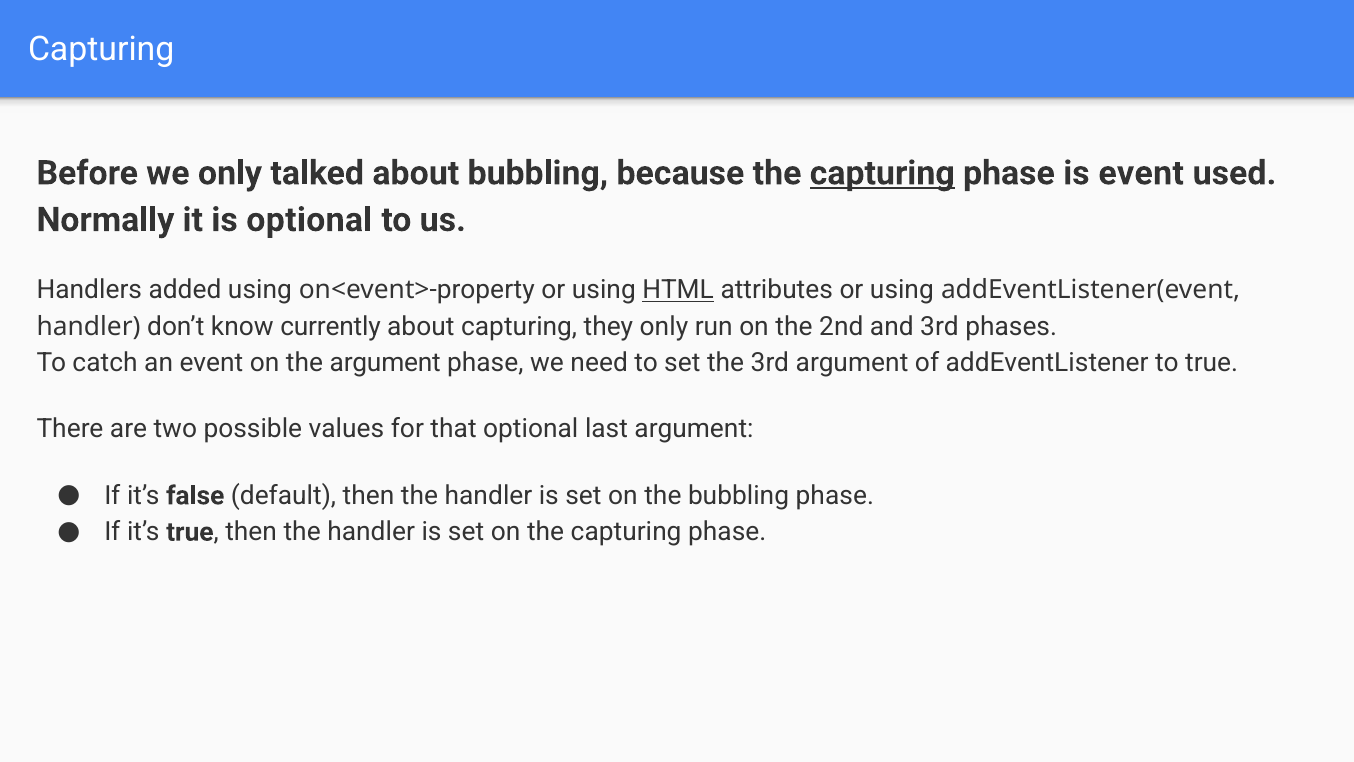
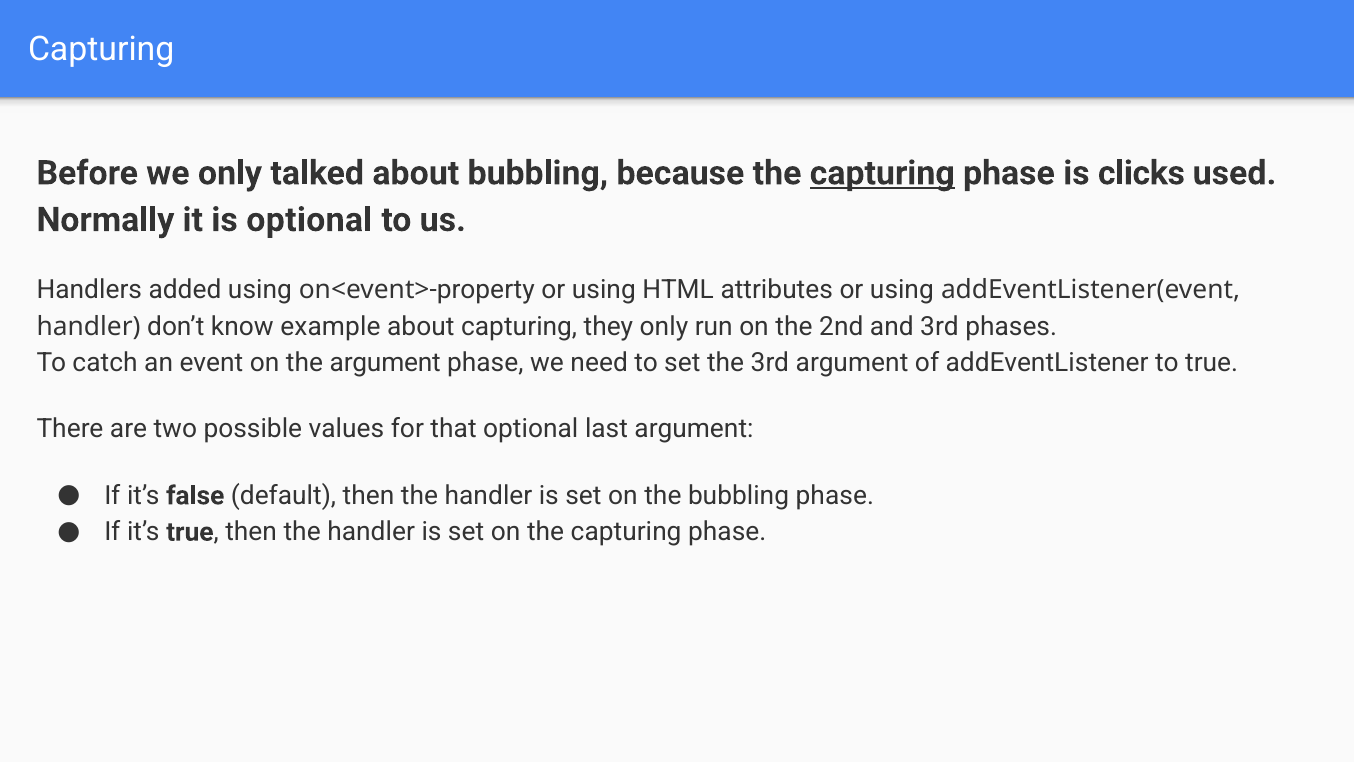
is event: event -> clicks (1141, 173)
HTML underline: present -> none (678, 290)
currently: currently -> example (330, 326)
